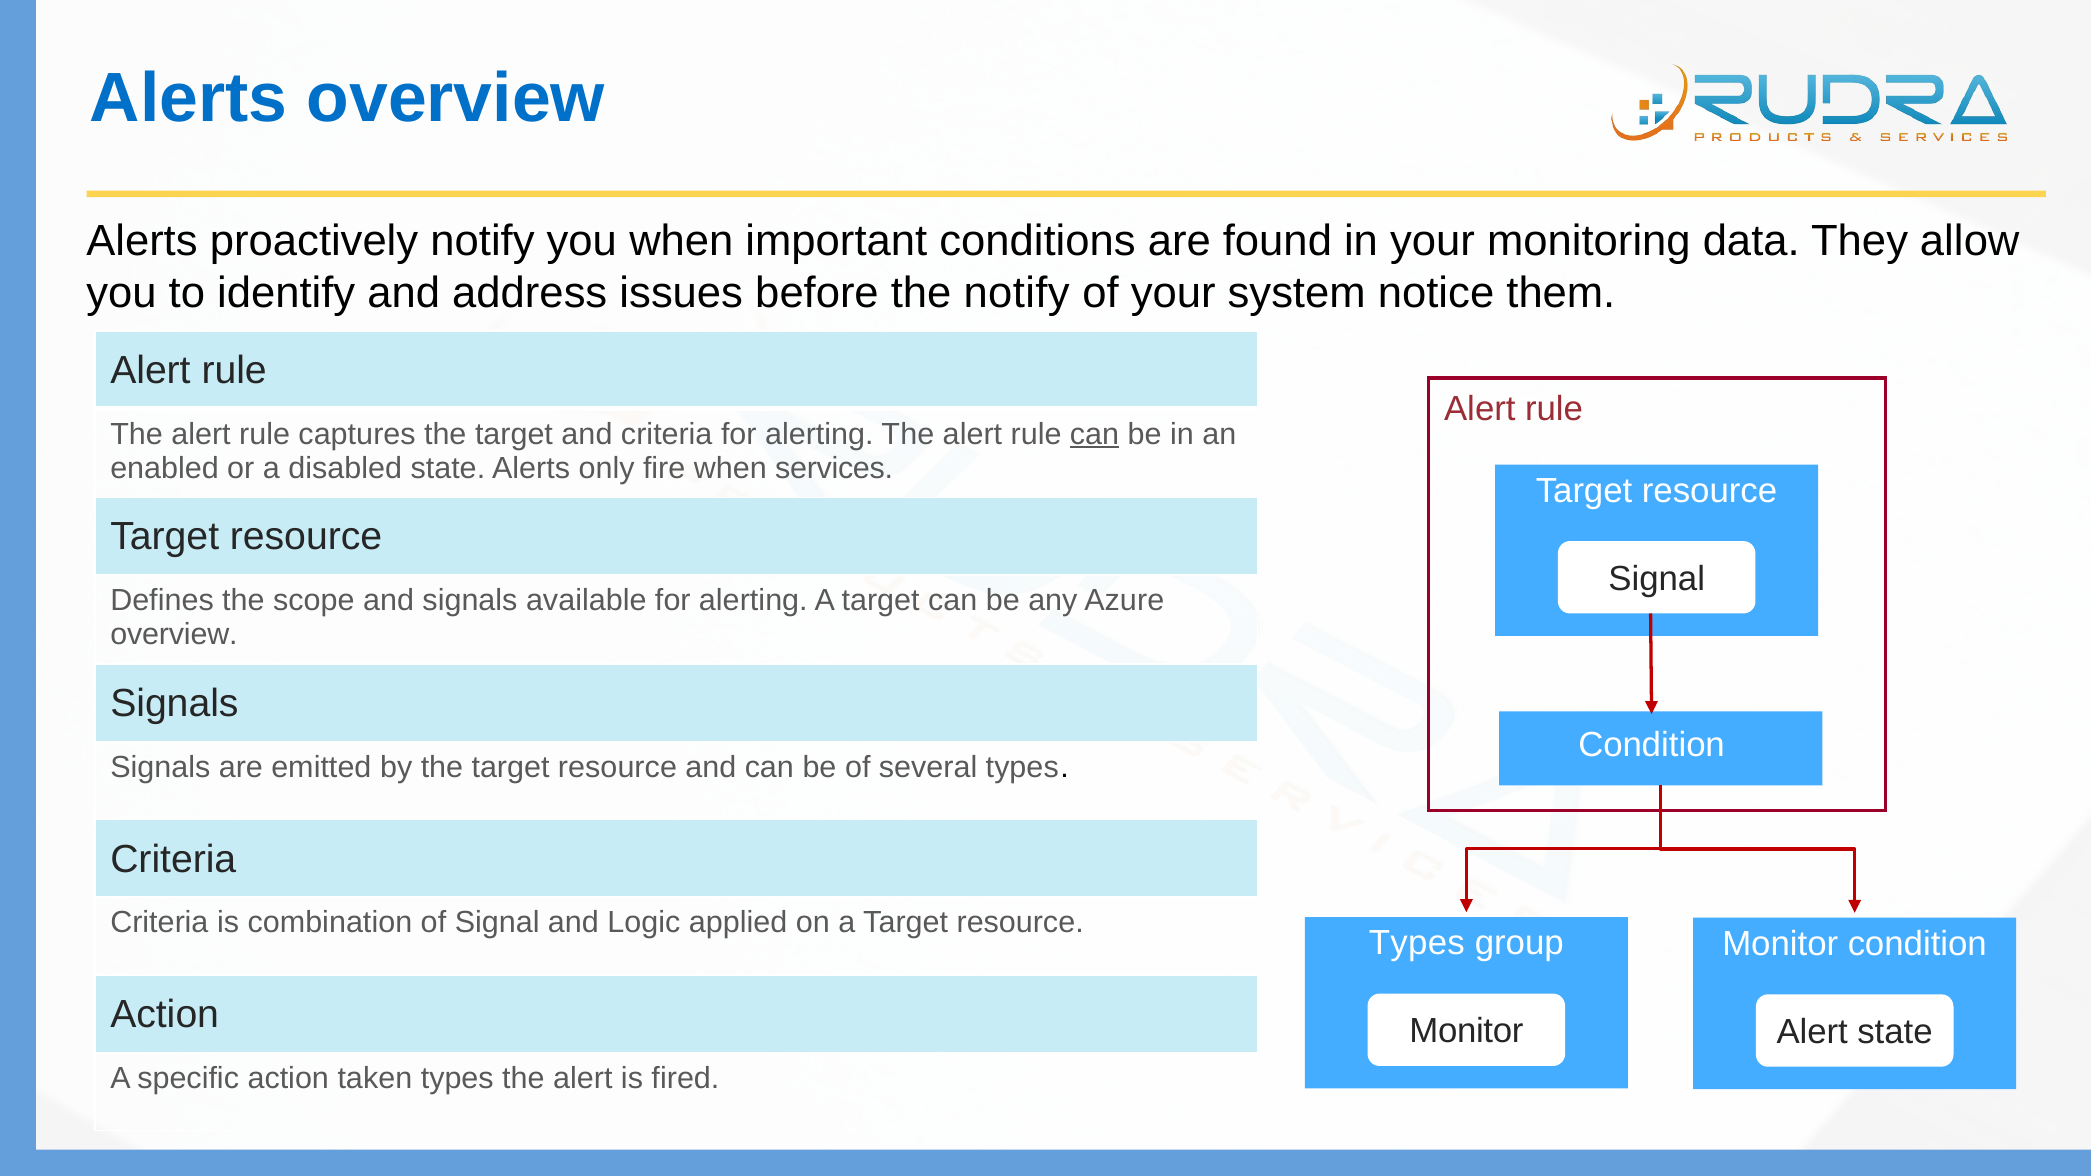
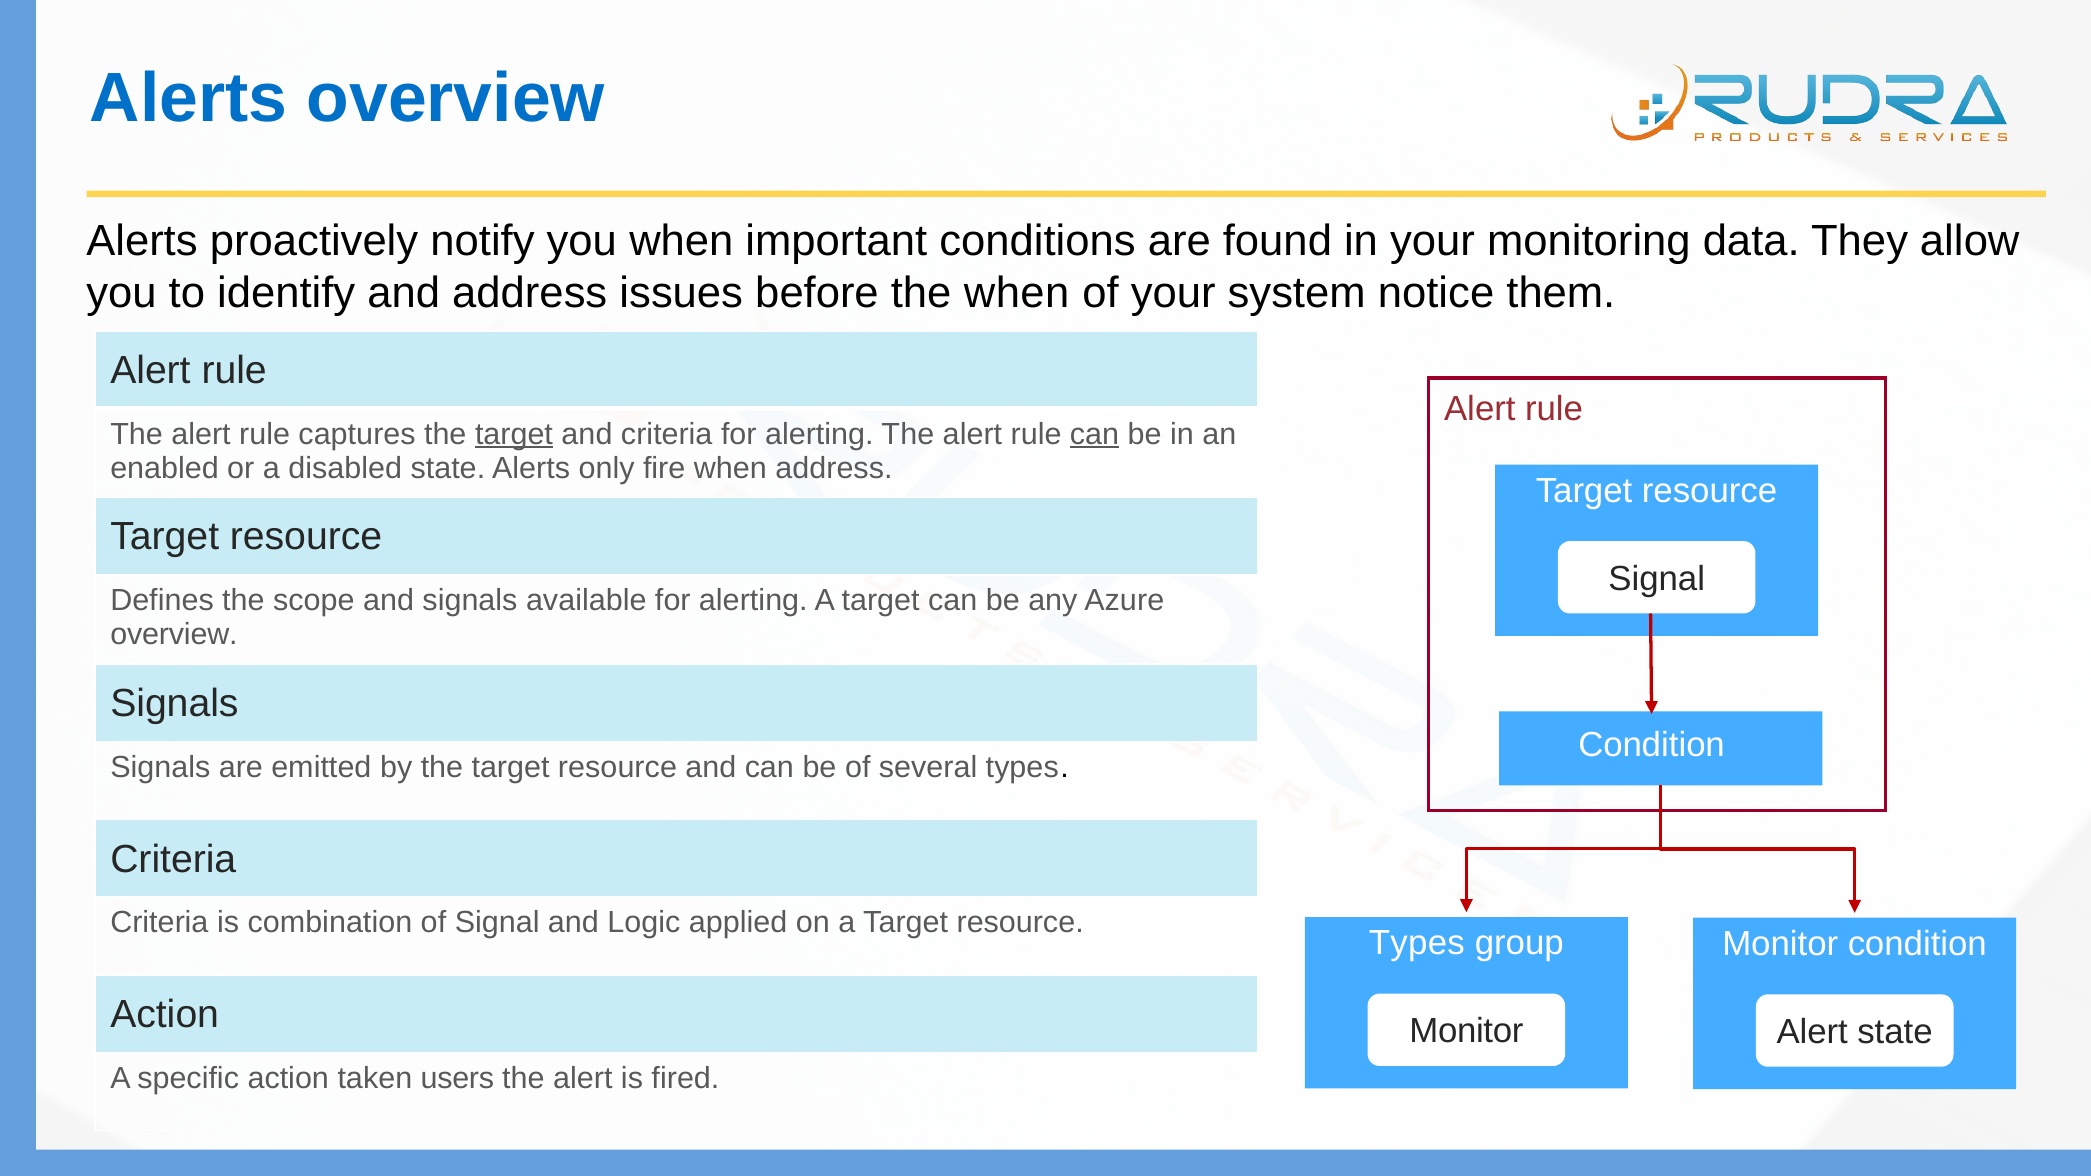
the notify: notify -> when (1017, 293)
target underline: none -> present (514, 434)
when services: services -> address (834, 468)
taken types: types -> users (457, 1078)
